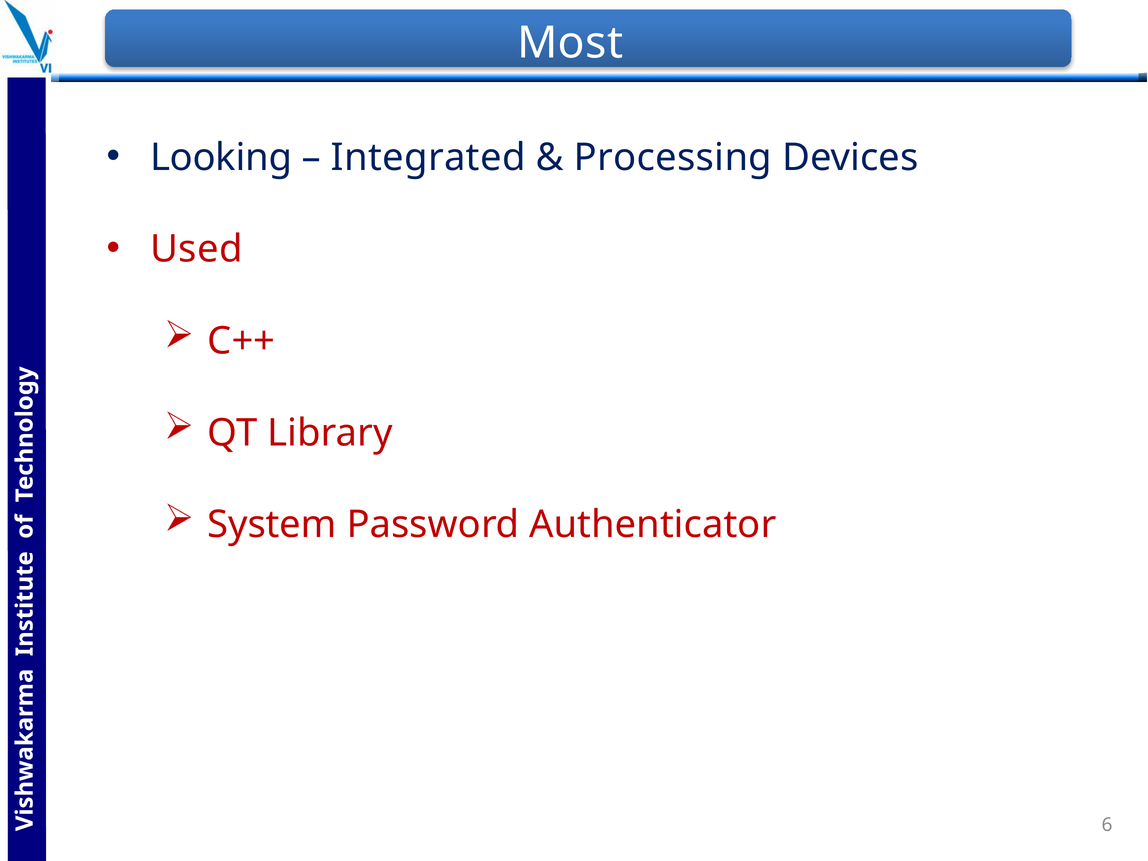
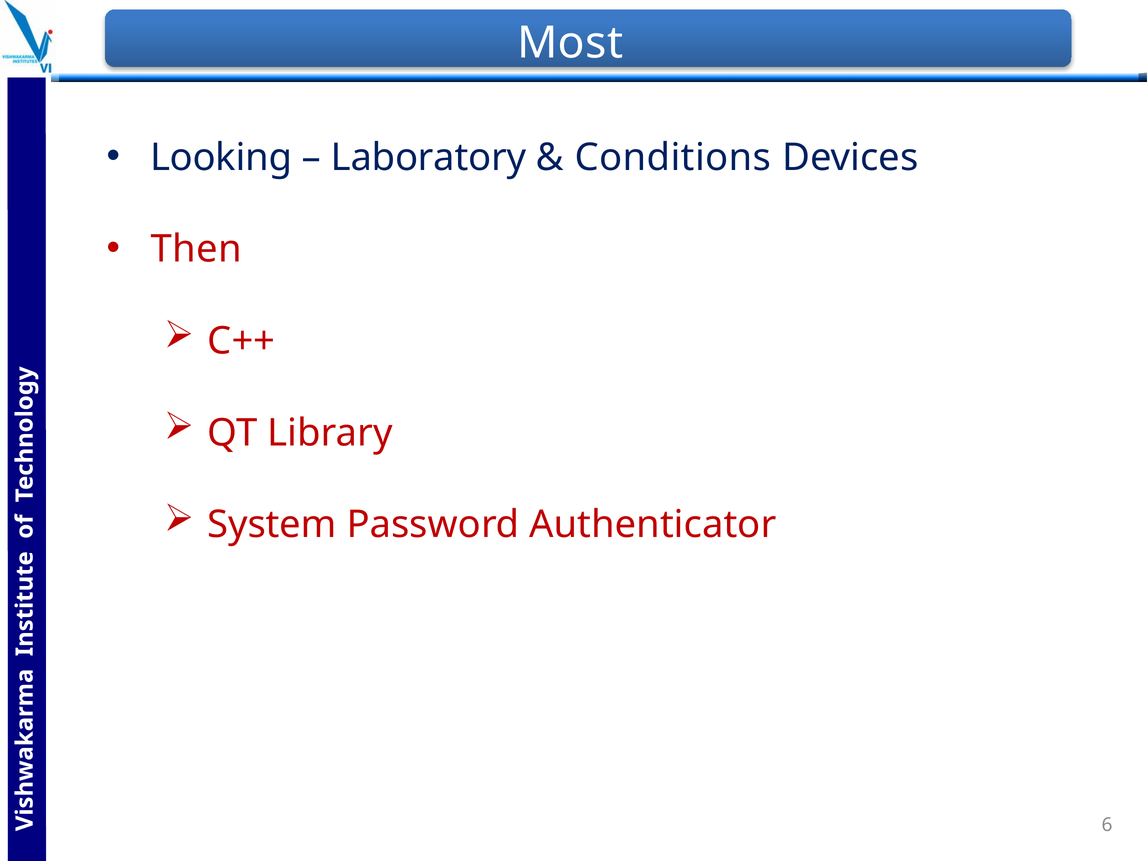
Integrated: Integrated -> Laboratory (429, 157)
Processing: Processing -> Conditions (673, 157)
Used: Used -> Then (196, 249)
